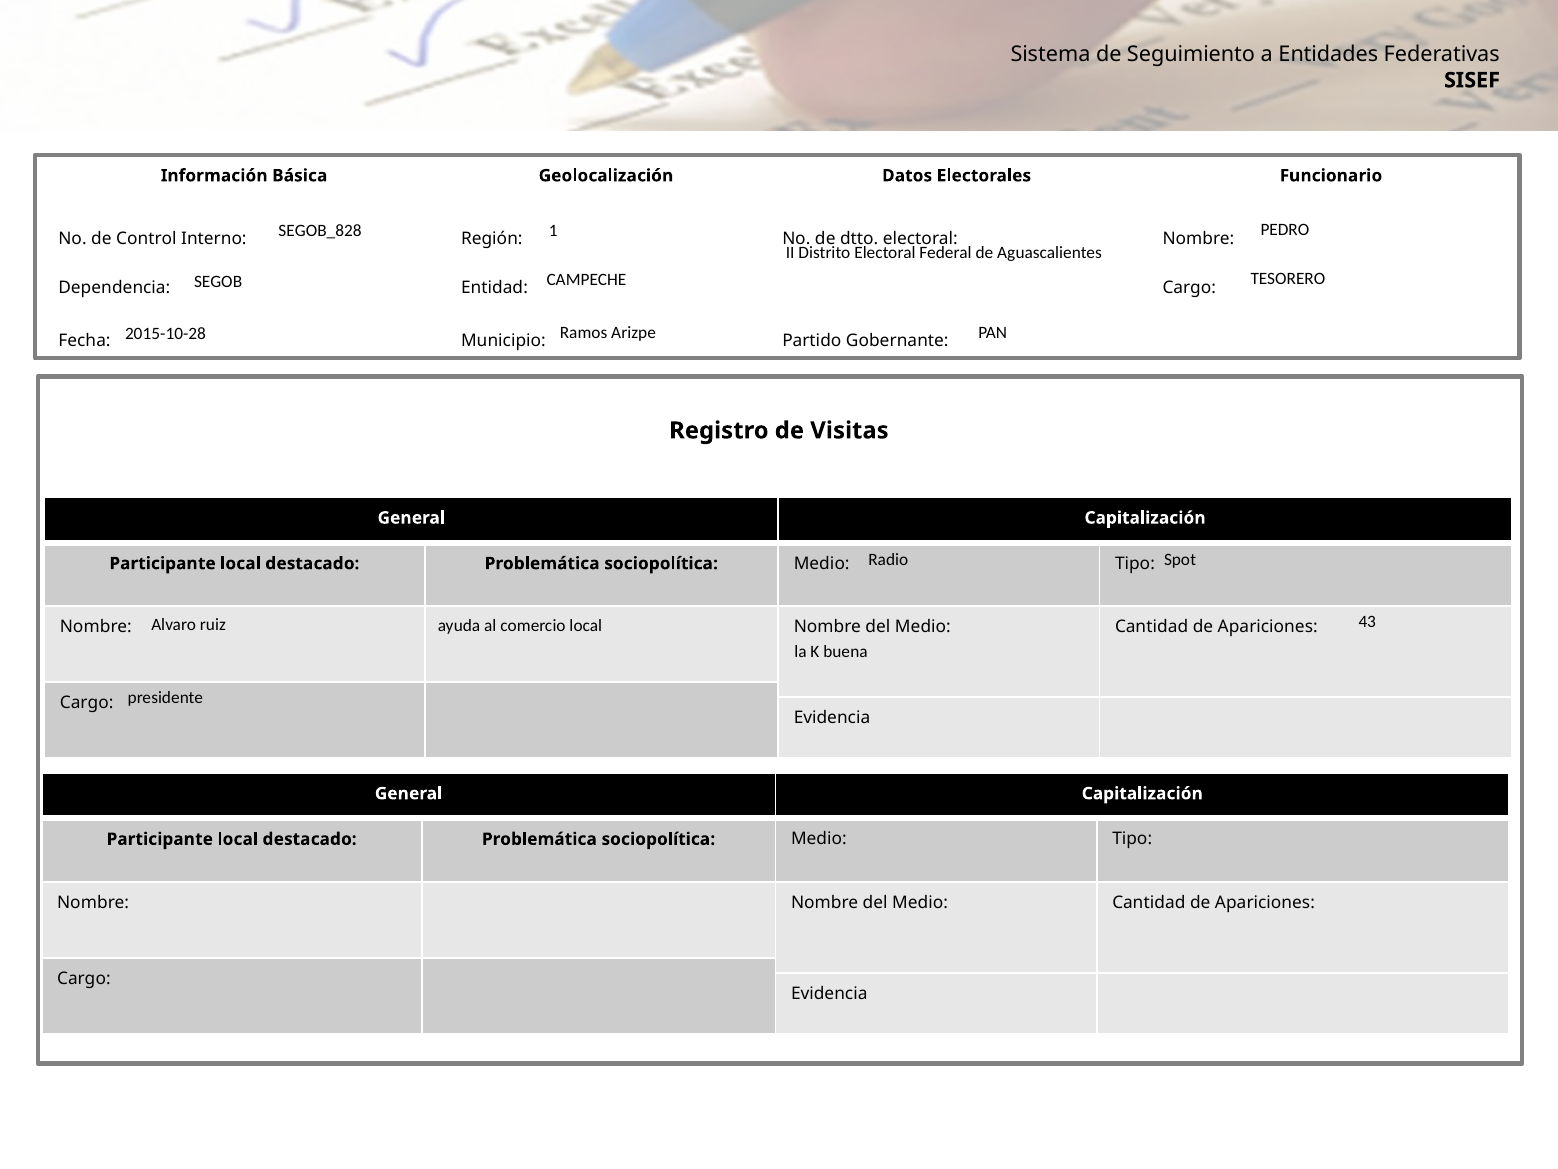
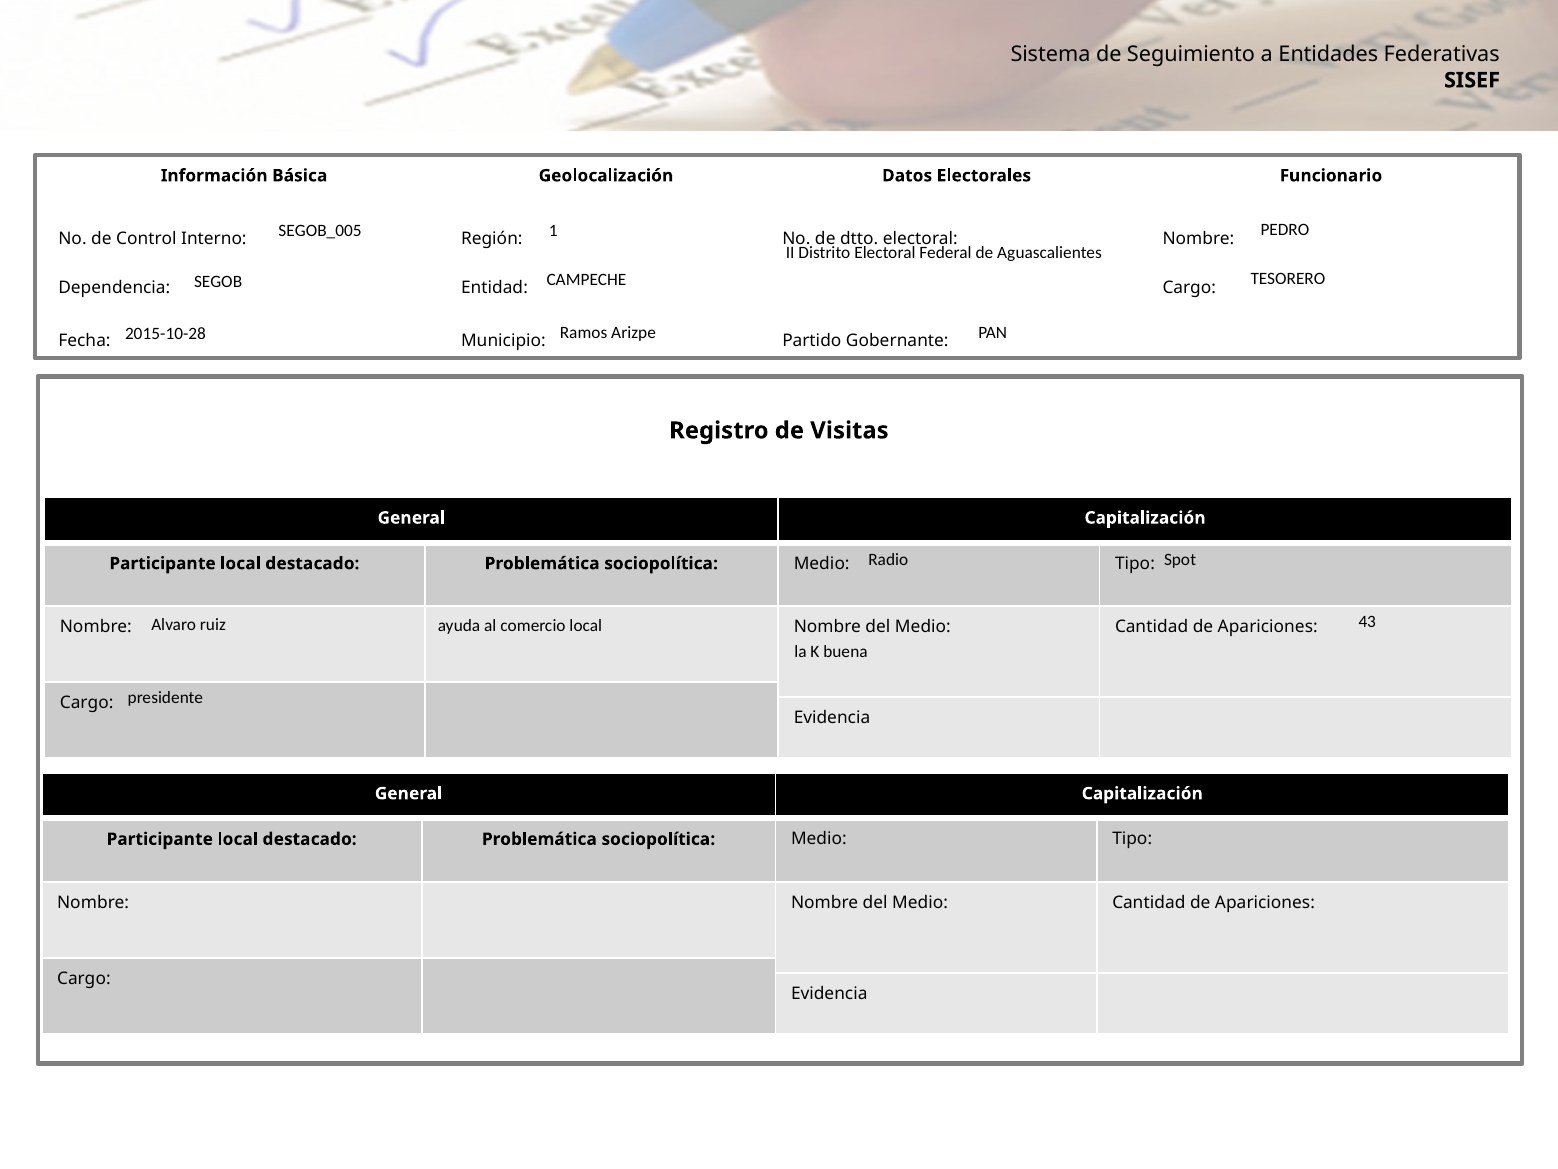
SEGOB_828: SEGOB_828 -> SEGOB_005 (320, 231)
